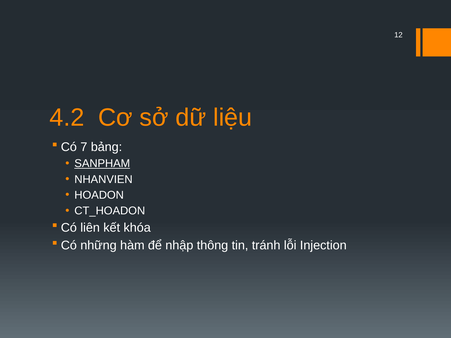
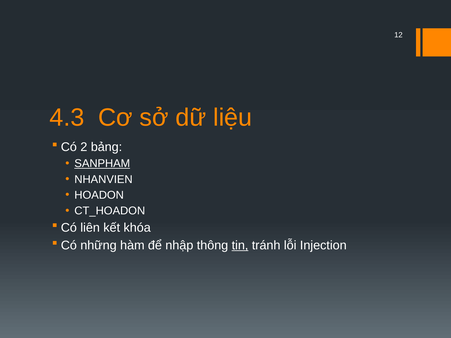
4.2: 4.2 -> 4.3 (67, 118)
7: 7 -> 2 (84, 147)
tin underline: none -> present (240, 245)
